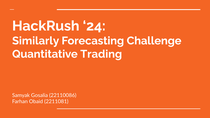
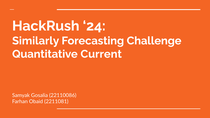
Trading: Trading -> Current (101, 54)
